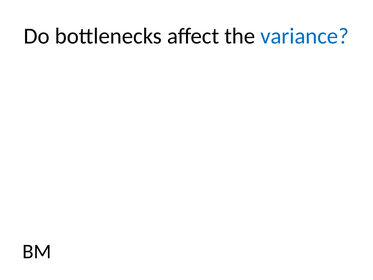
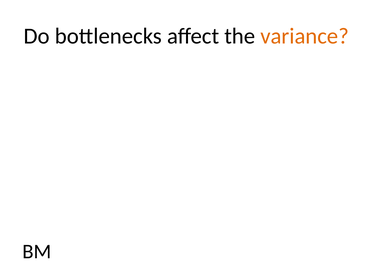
variance colour: blue -> orange (305, 36)
